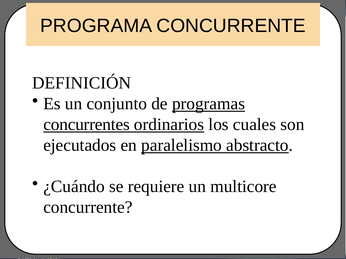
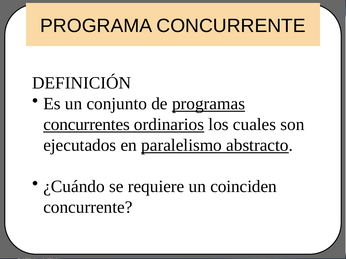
multicore: multicore -> coinciden (244, 187)
